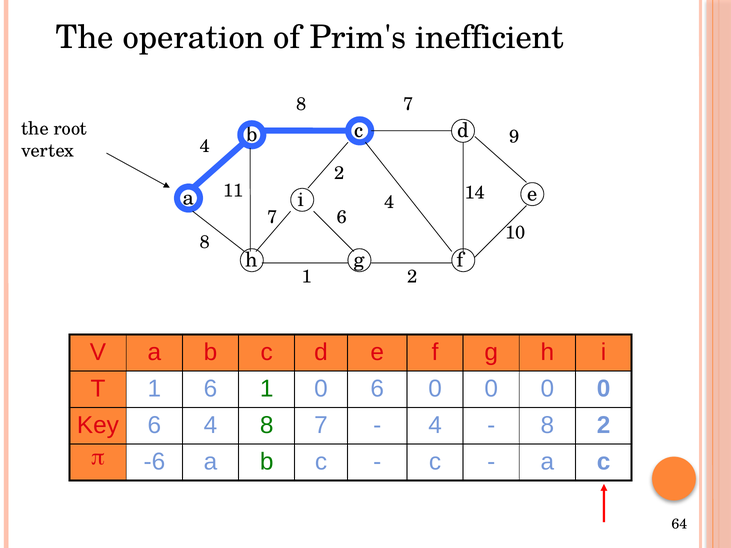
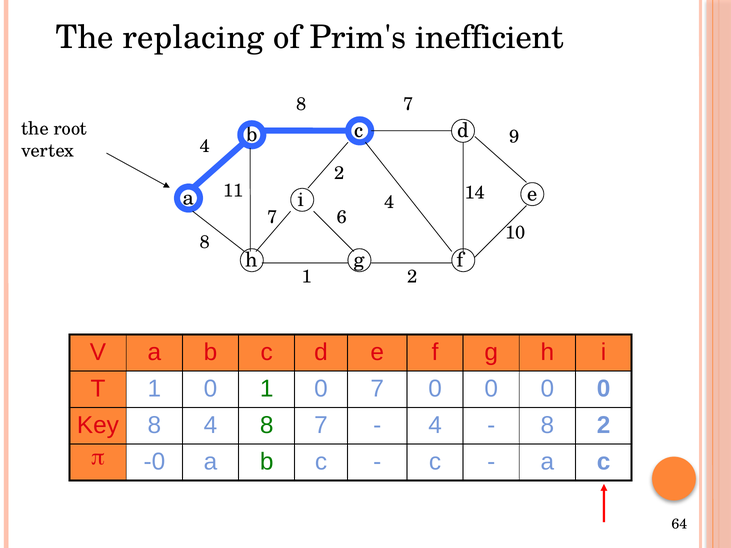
operation: operation -> replacing (193, 38)
T 1 6: 6 -> 0 (211, 389)
0 6: 6 -> 7 (377, 389)
Key 6: 6 -> 8 (154, 425)
-6: -6 -> -0 (154, 462)
